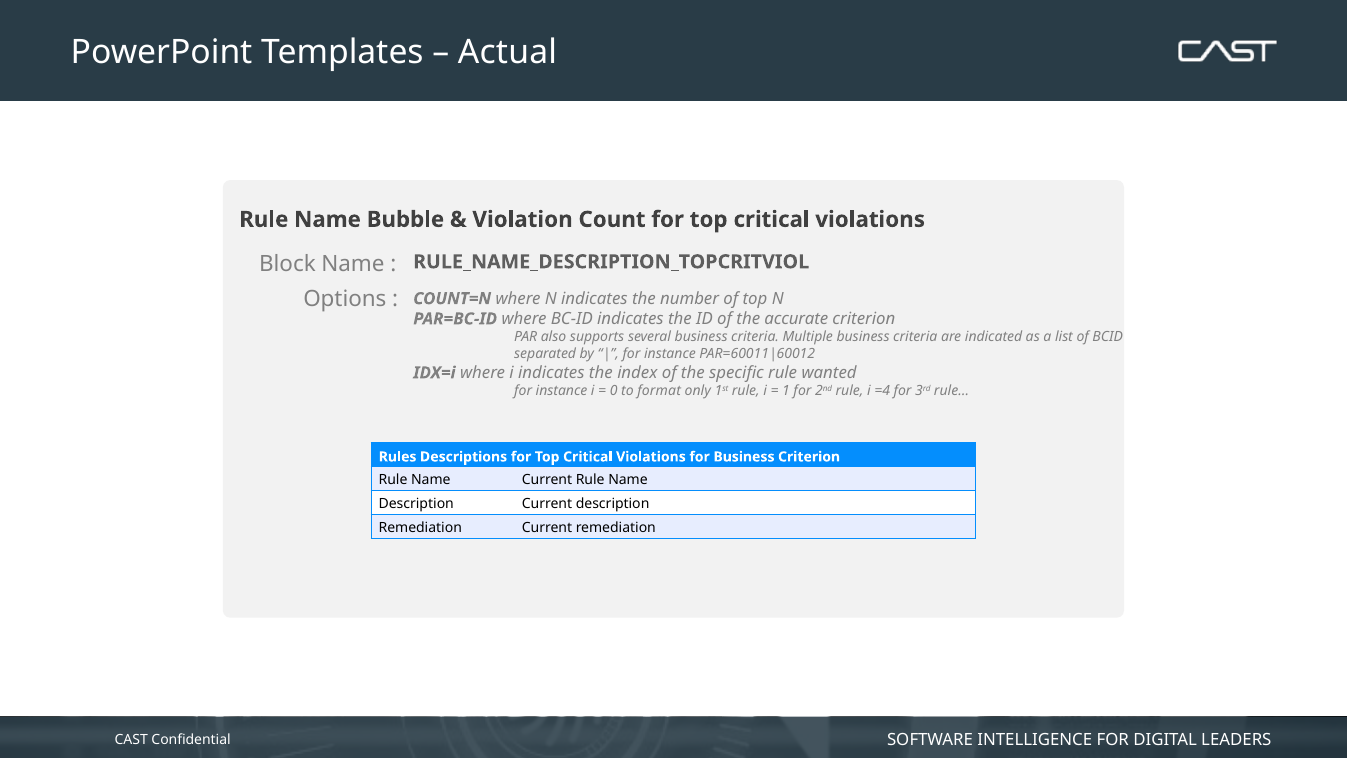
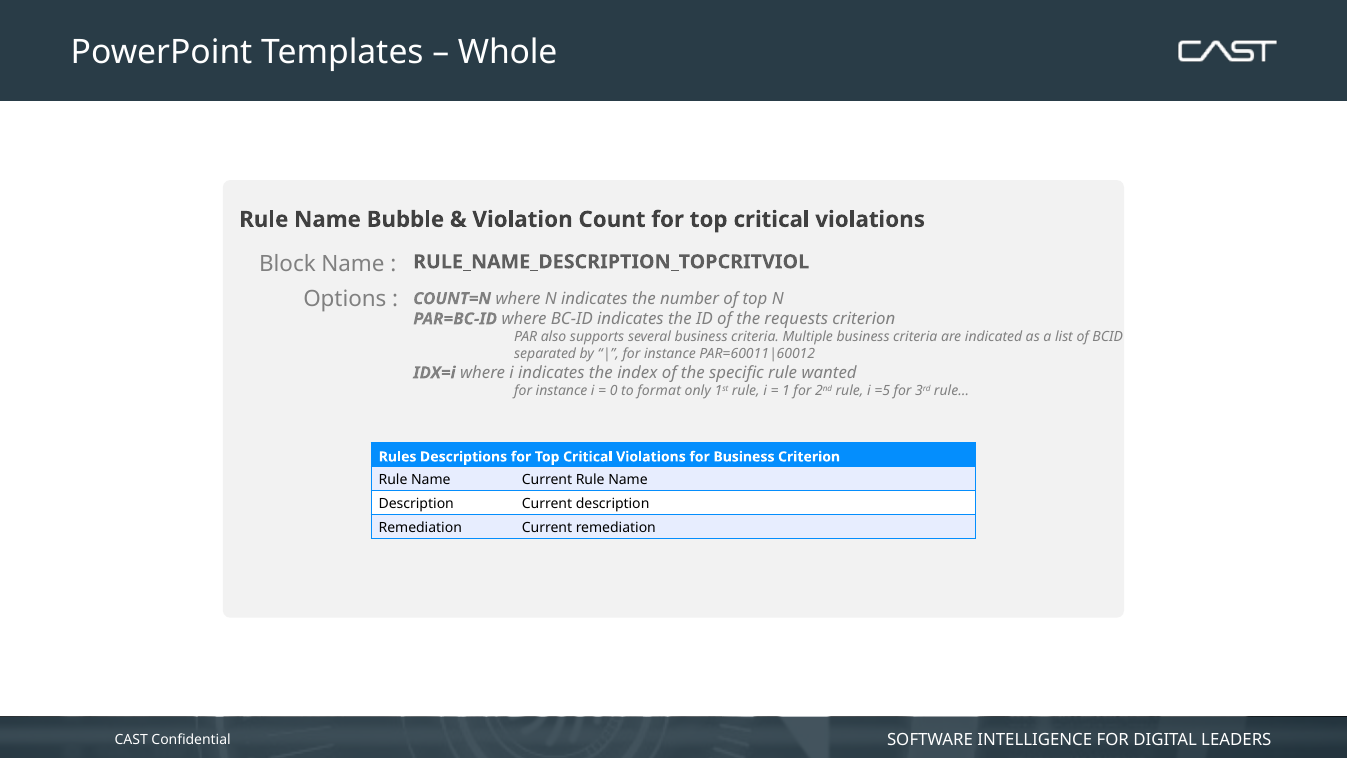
Actual: Actual -> Whole (508, 52)
accurate: accurate -> requests (796, 319)
=4: =4 -> =5 (882, 391)
